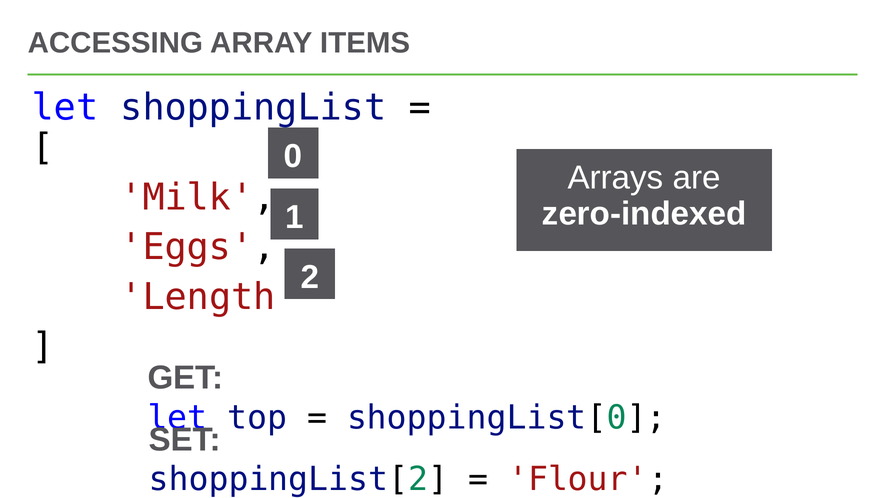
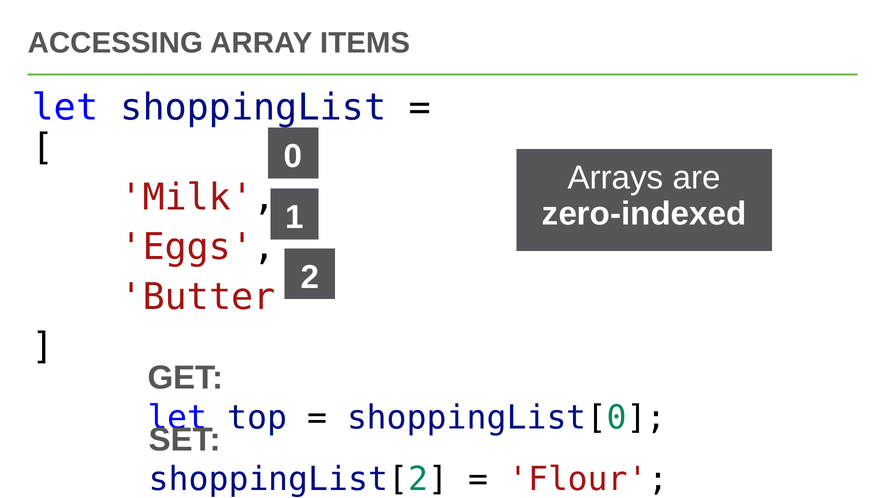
Length: Length -> Butter (209, 297)
